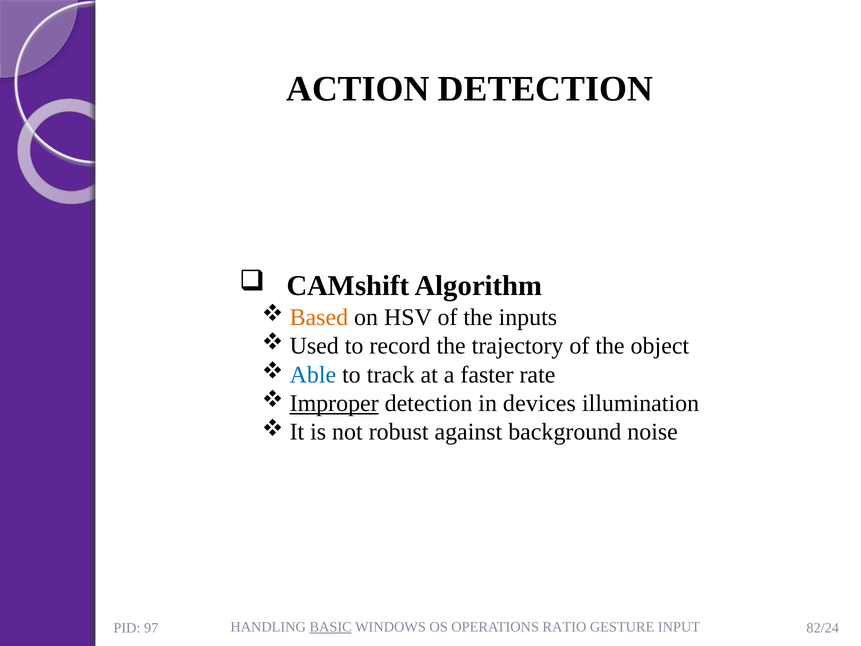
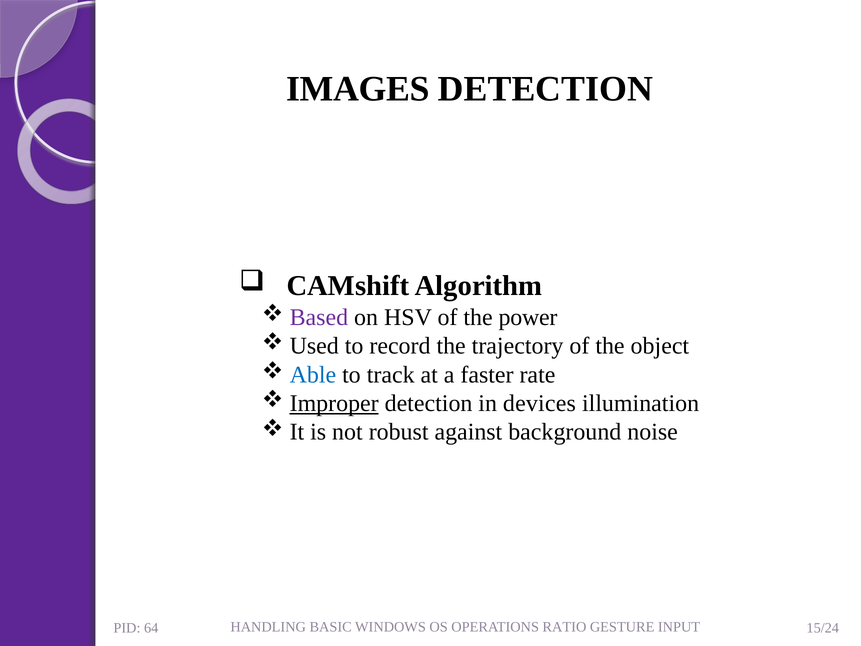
ACTION: ACTION -> IMAGES (358, 89)
Based colour: orange -> purple (319, 317)
inputs: inputs -> power (528, 317)
BASIC underline: present -> none (331, 627)
82/24: 82/24 -> 15/24 (823, 628)
97: 97 -> 64 (151, 628)
